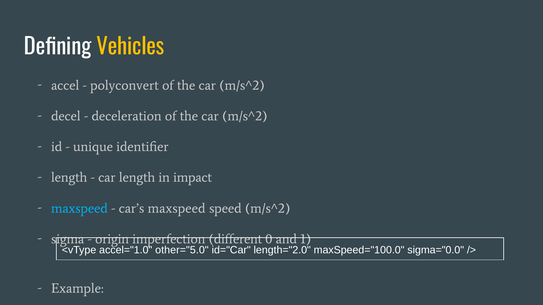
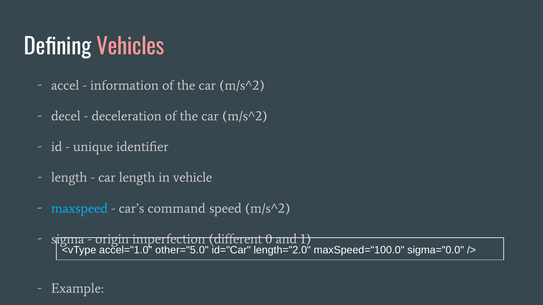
Vehicles colour: yellow -> pink (130, 47)
polyconvert: polyconvert -> information (124, 85)
impact: impact -> vehicle (193, 178)
car’s maxspeed: maxspeed -> command (177, 209)
